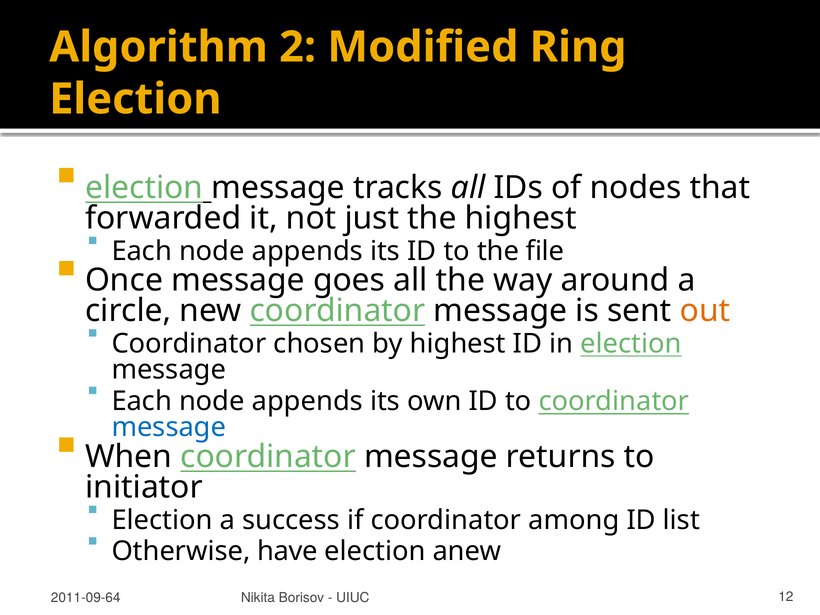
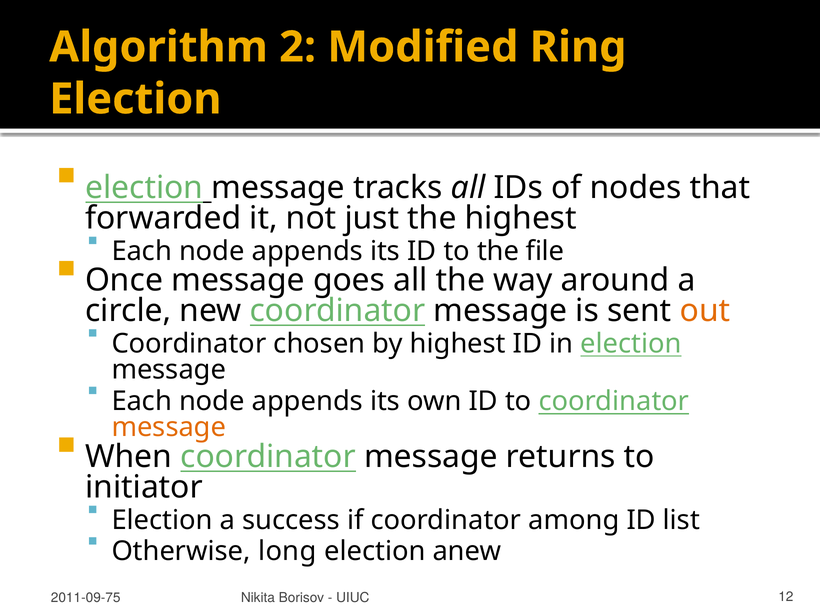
message colour: blue -> orange (169, 427)
have: have -> long (287, 551)
2011-09-64: 2011-09-64 -> 2011-09-75 (86, 598)
